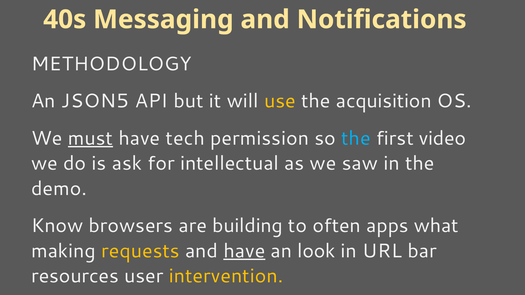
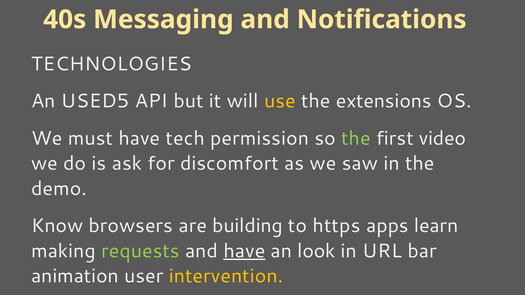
METHODOLOGY: METHODOLOGY -> TECHNOLOGIES (111, 64)
JSON5: JSON5 -> USED5 (95, 101)
acquisition: acquisition -> extensions (384, 101)
must underline: present -> none (90, 138)
the colour: light blue -> light green (356, 138)
intellectual: intellectual -> discomfort (229, 164)
often: often -> https (336, 226)
what: what -> learn (436, 226)
requests colour: yellow -> light green (141, 251)
resources: resources -> animation (75, 276)
